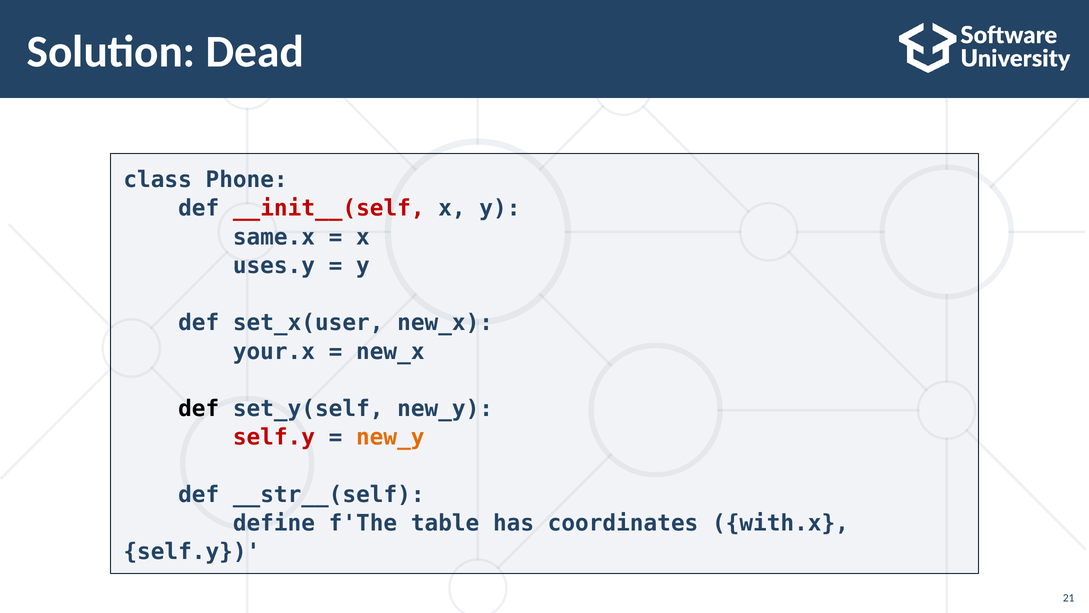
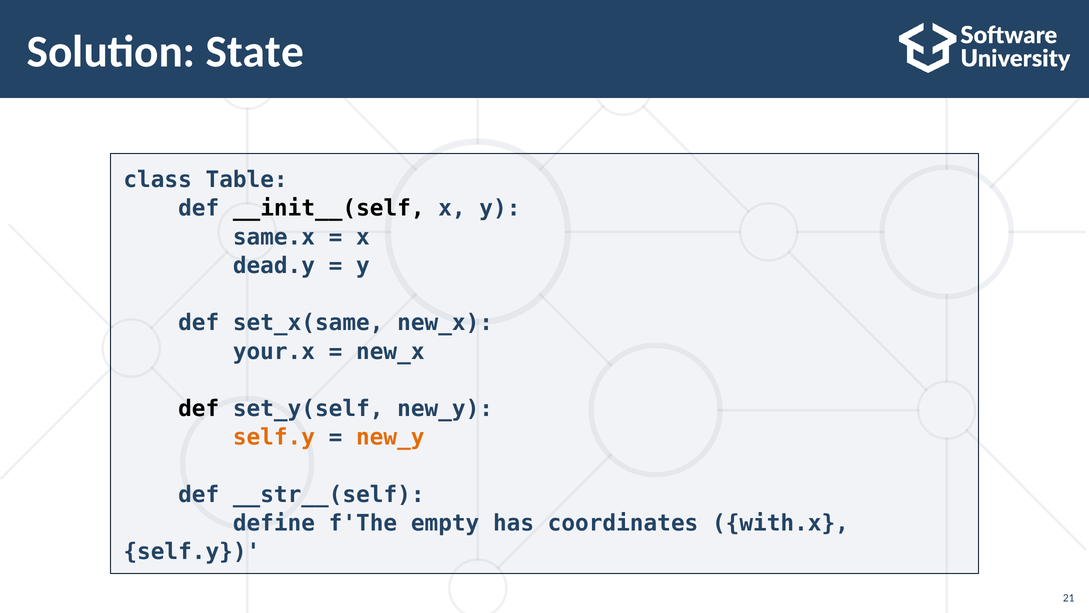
Dead: Dead -> State (255, 52)
Phone: Phone -> Table (247, 180)
__init__(self colour: red -> black (329, 208)
uses.y: uses.y -> dead.y (274, 266)
set_x(user: set_x(user -> set_x(same (308, 323)
self.y colour: red -> orange (274, 437)
table: table -> empty (445, 523)
